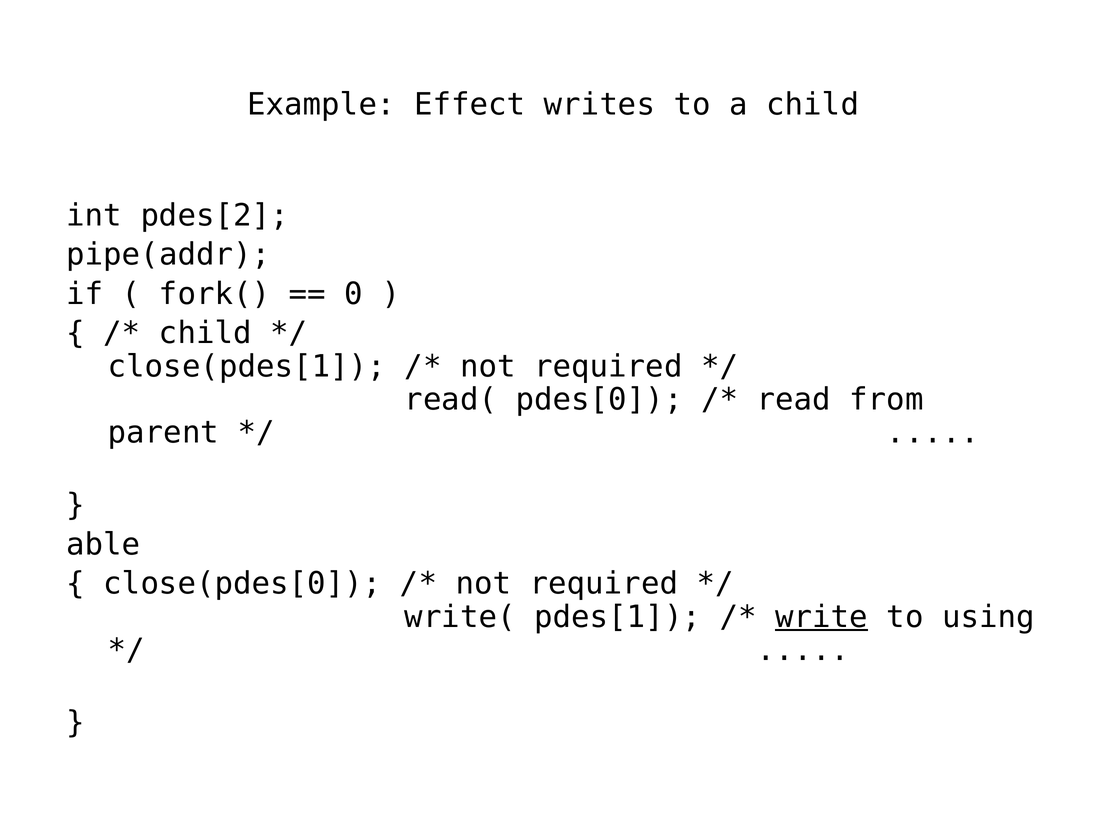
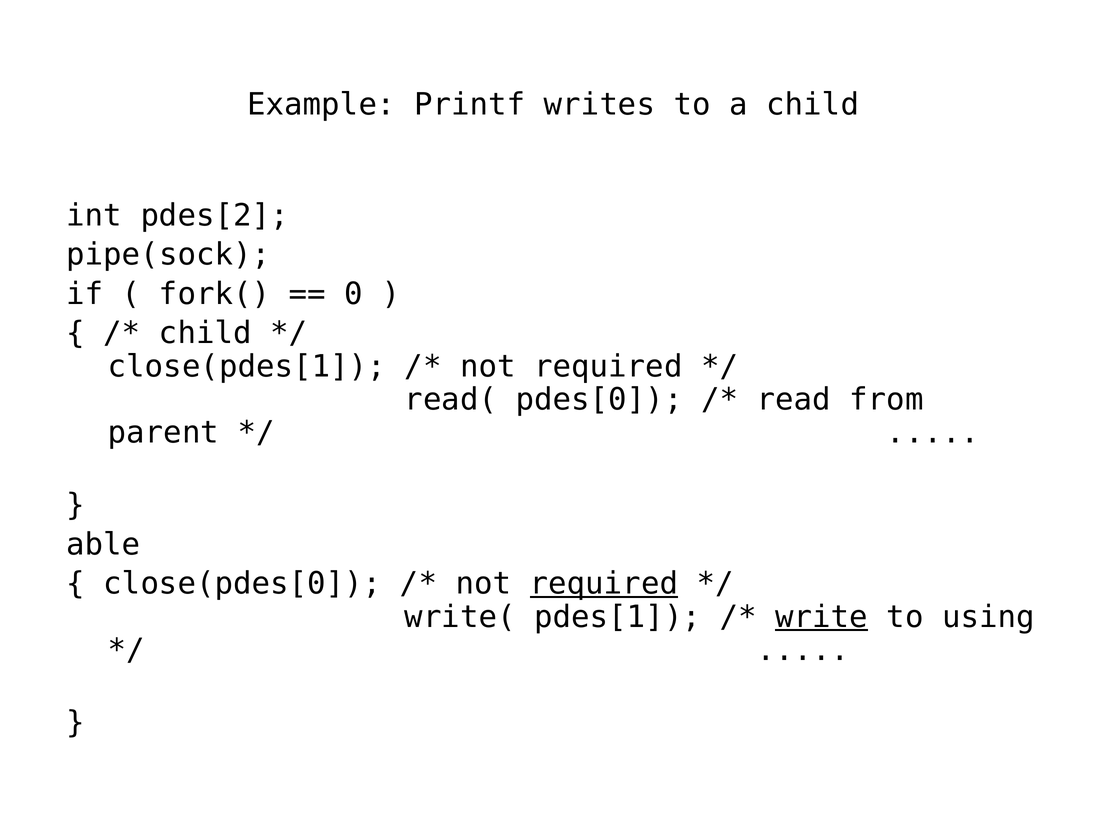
Effect: Effect -> Printf (470, 104)
pipe(addr: pipe(addr -> pipe(sock (168, 255)
required underline: none -> present (604, 584)
